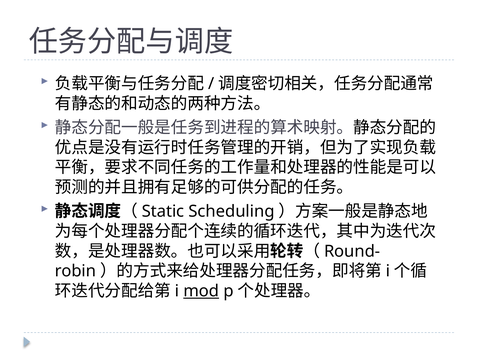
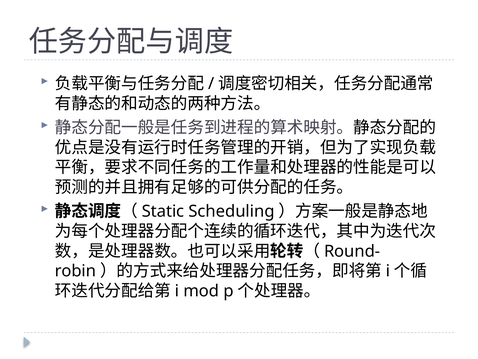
mod underline: present -> none (201, 291)
